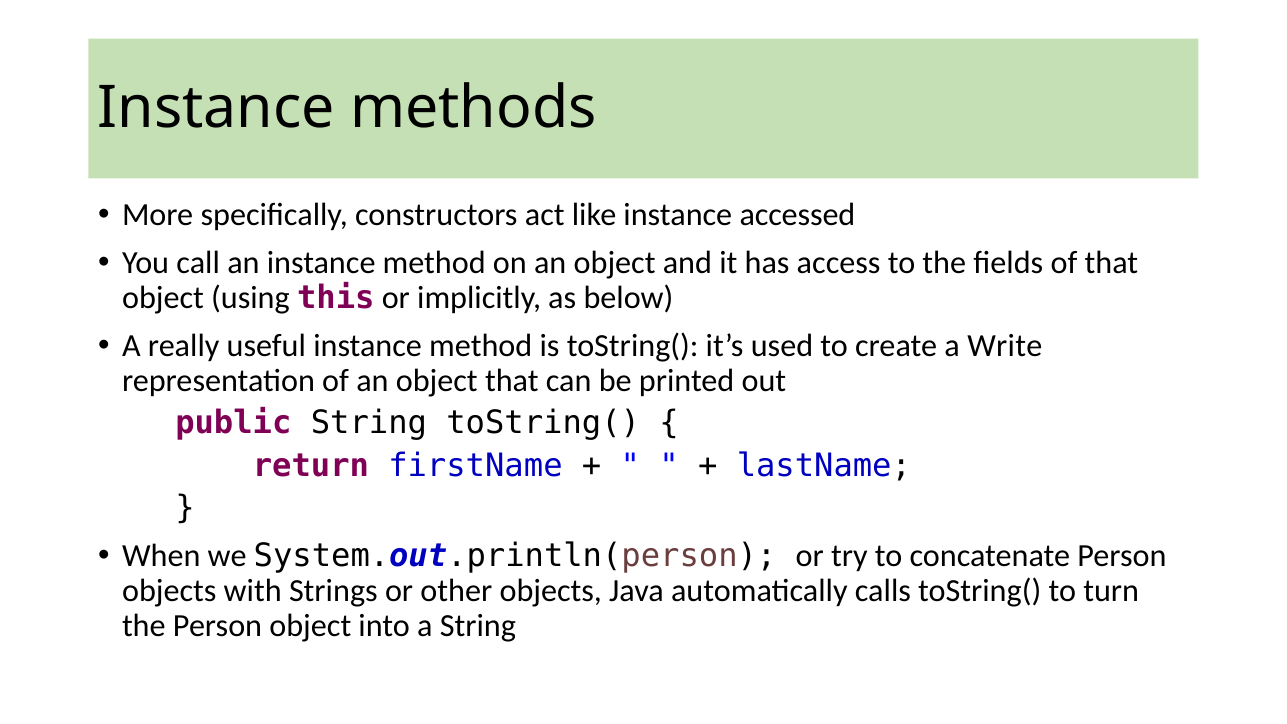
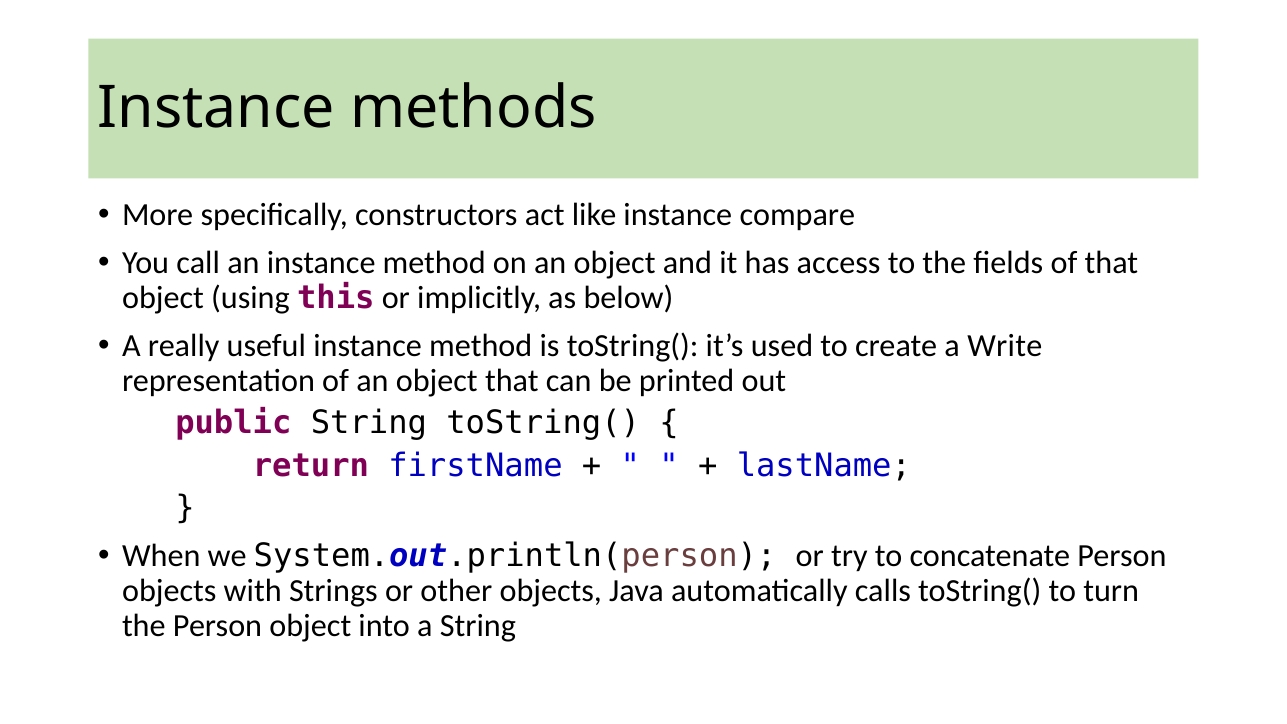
accessed: accessed -> compare (797, 215)
